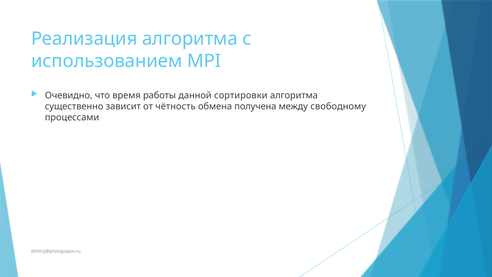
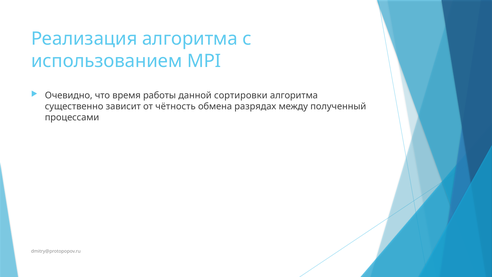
получена: получена -> разрядах (255, 106)
свободному: свободному -> полученный (338, 106)
